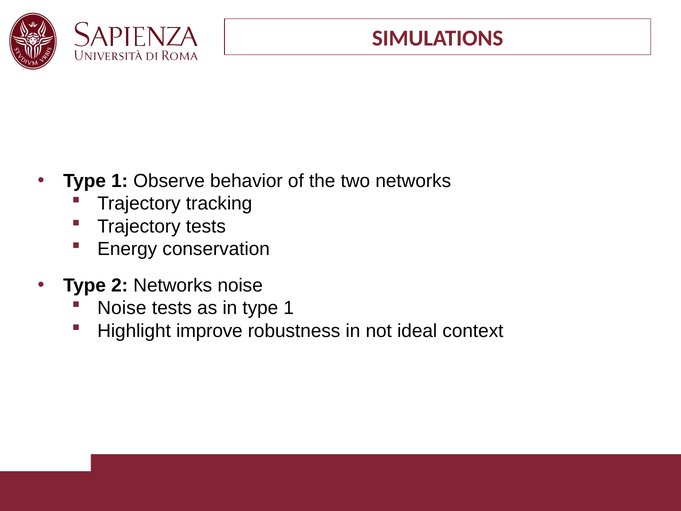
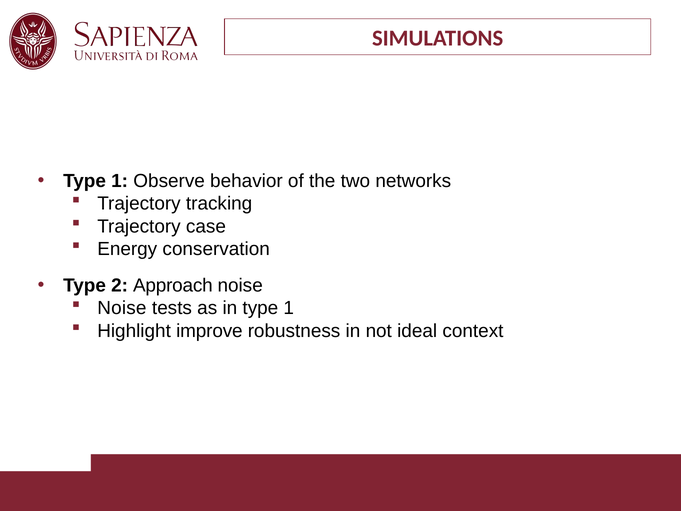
Trajectory tests: tests -> case (206, 226)
2 Networks: Networks -> Approach (173, 285)
